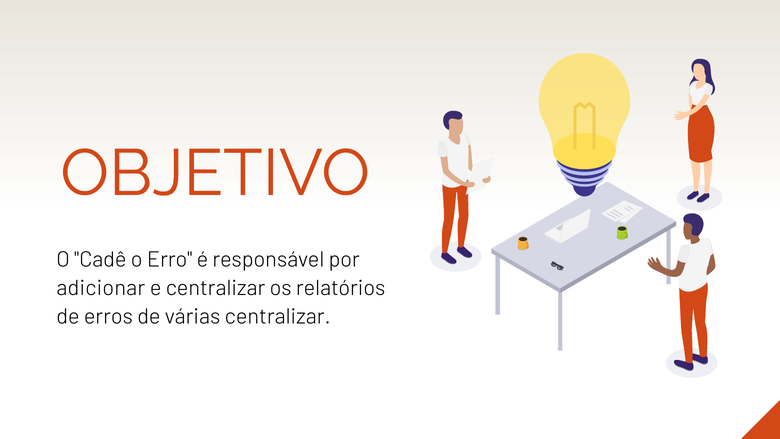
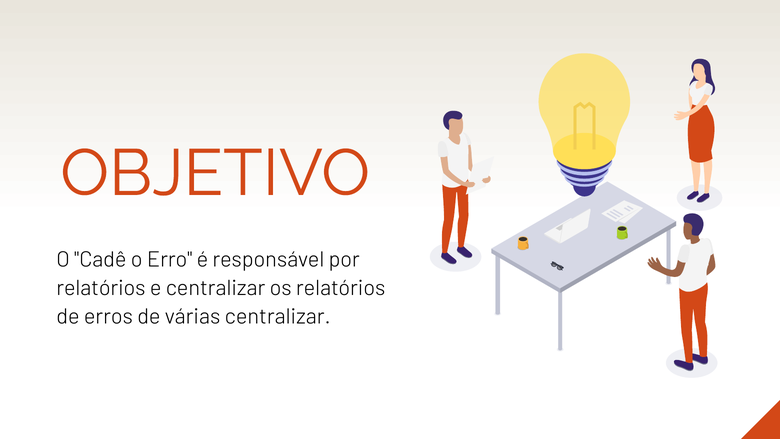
adicionar: adicionar -> relatórios (101, 288)
